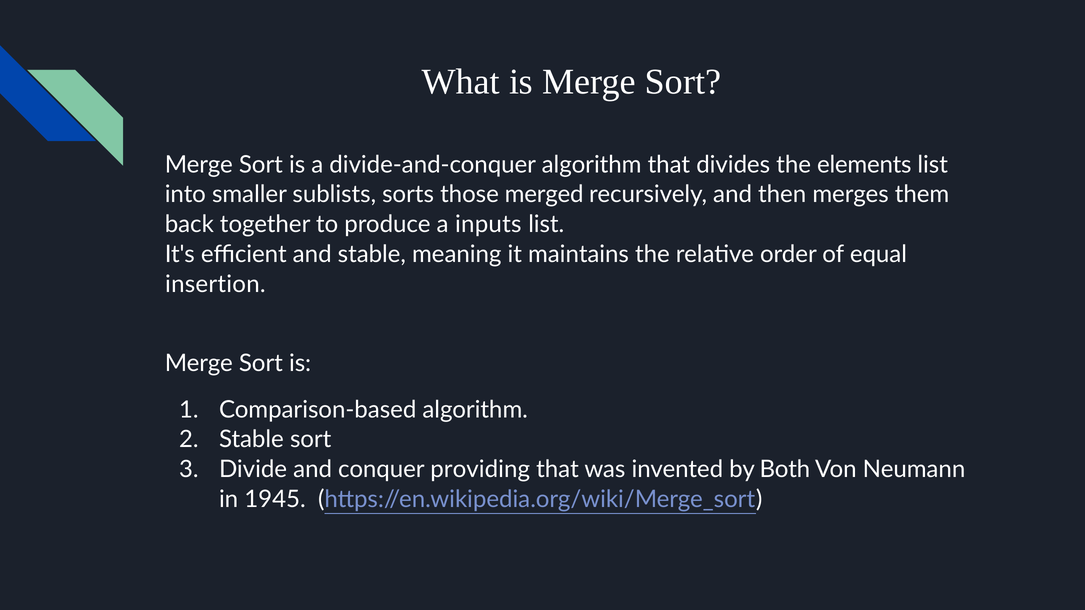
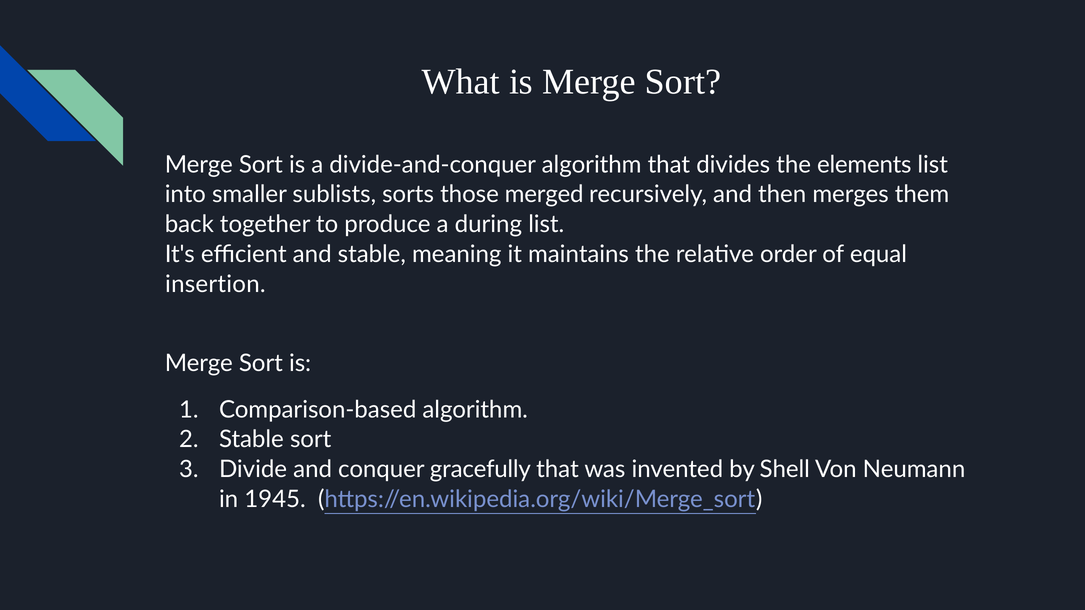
inputs: inputs -> during (488, 225)
providing: providing -> gracefully (480, 470)
Both: Both -> Shell (785, 470)
